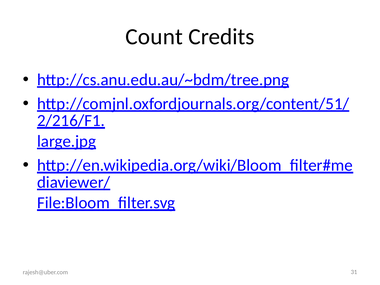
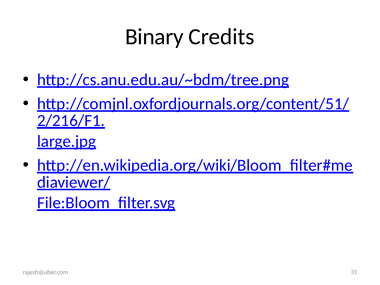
Count: Count -> Binary (154, 37)
